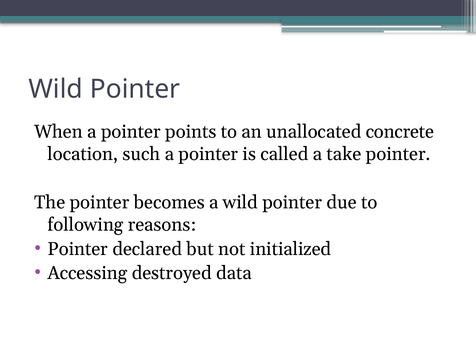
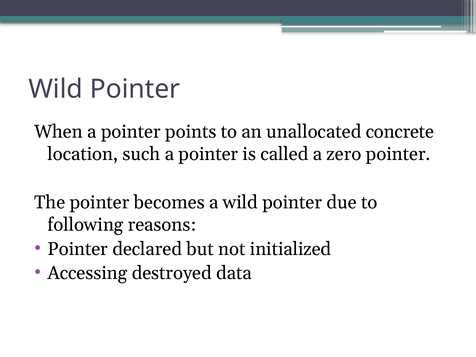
take: take -> zero (344, 154)
